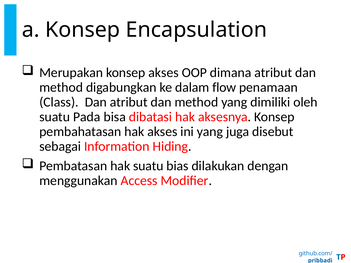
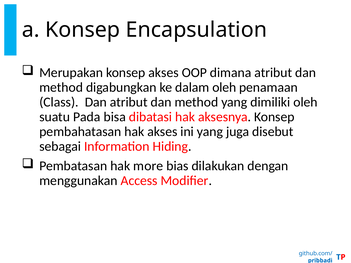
dalam flow: flow -> oleh (224, 87)
hak suatu: suatu -> more (148, 166)
